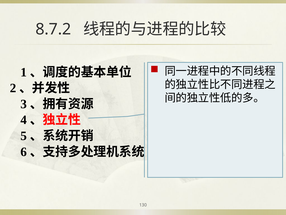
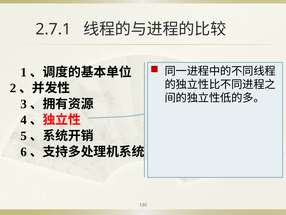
8.7.2: 8.7.2 -> 2.7.1 (53, 29)
